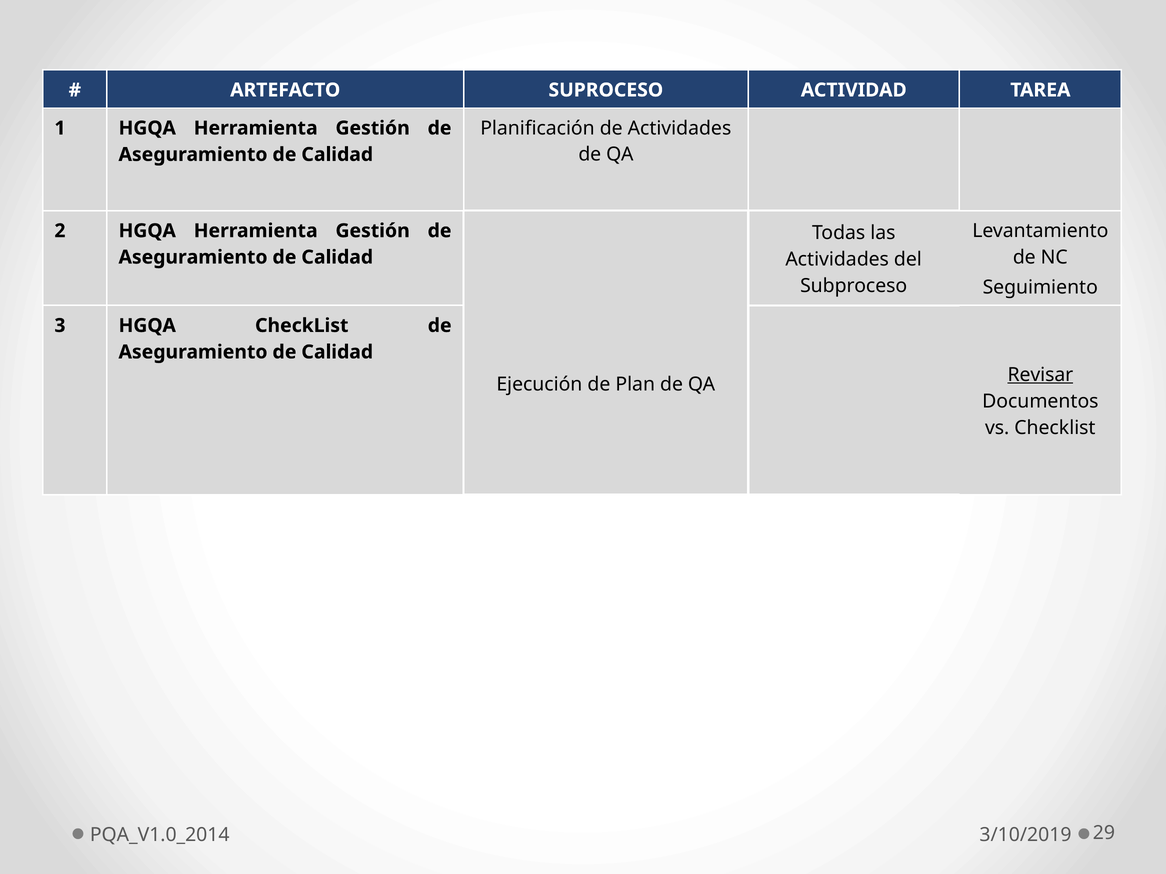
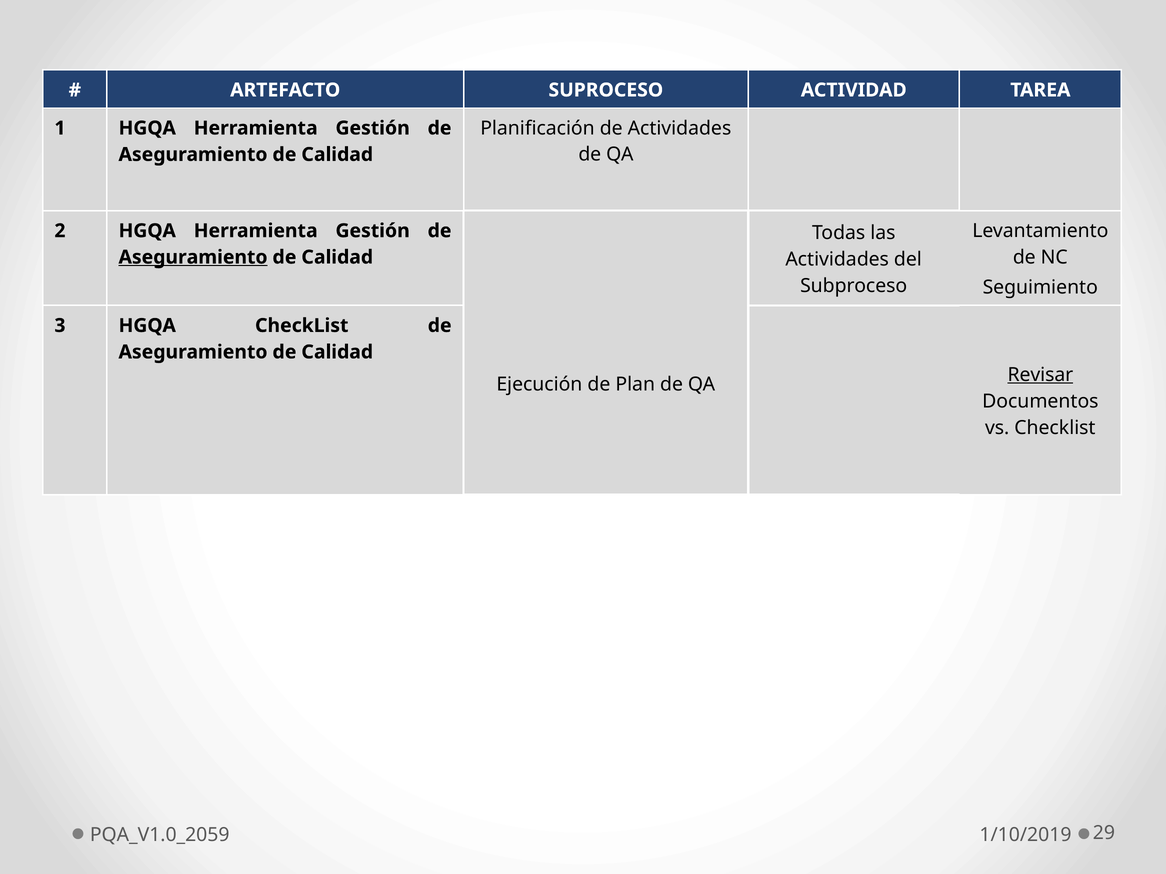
Aseguramiento underline: none -> present (193, 257)
PQA_V1.0_2014: PQA_V1.0_2014 -> PQA_V1.0_2059 (160, 835)
3/10/2019: 3/10/2019 -> 1/10/2019 (1025, 835)
